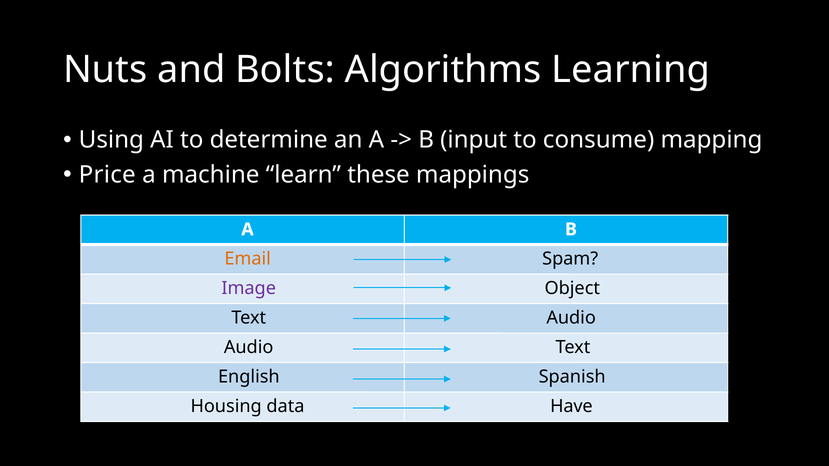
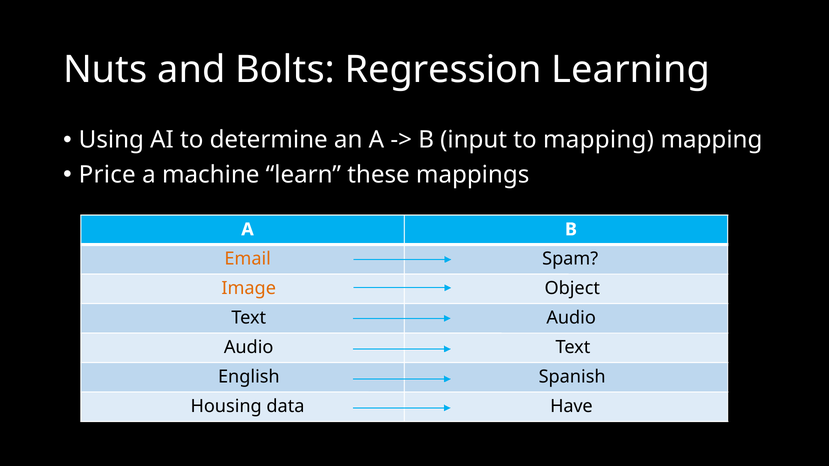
Algorithms: Algorithms -> Regression (443, 70)
to consume: consume -> mapping (598, 140)
Image colour: purple -> orange (249, 288)
